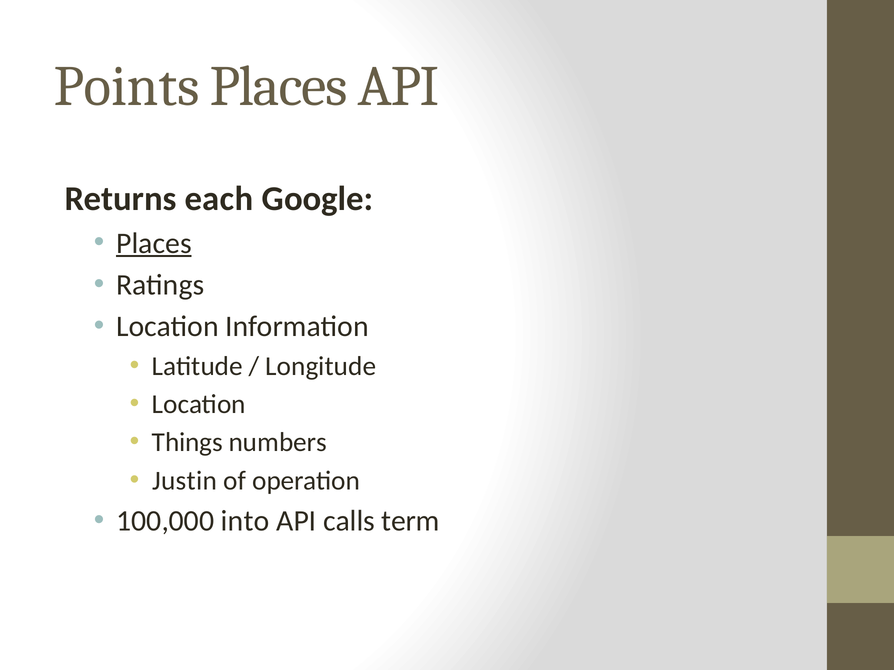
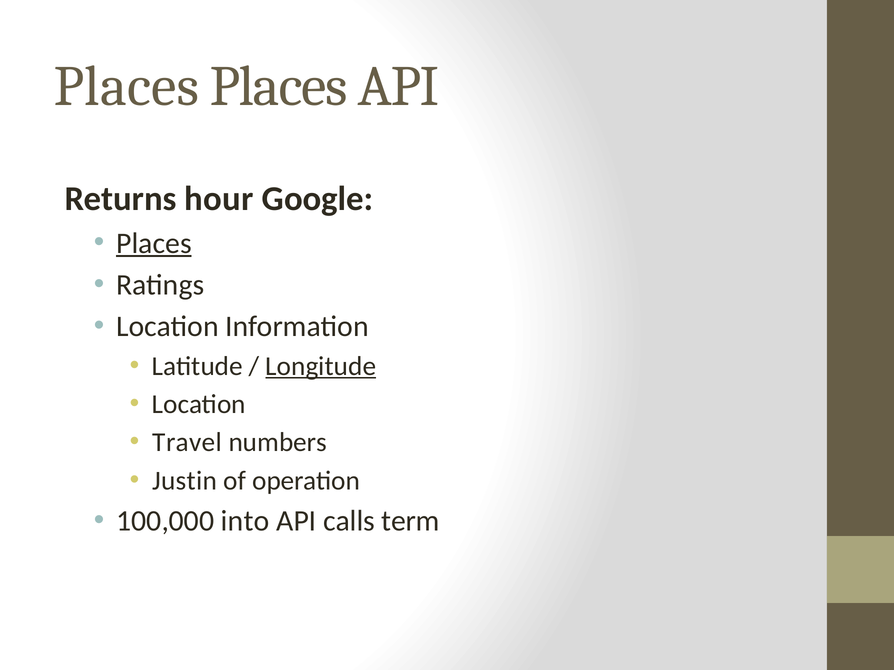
Points: Points -> Places (126, 87)
each: each -> hour (219, 199)
Longitude underline: none -> present (321, 366)
Things: Things -> Travel (187, 443)
